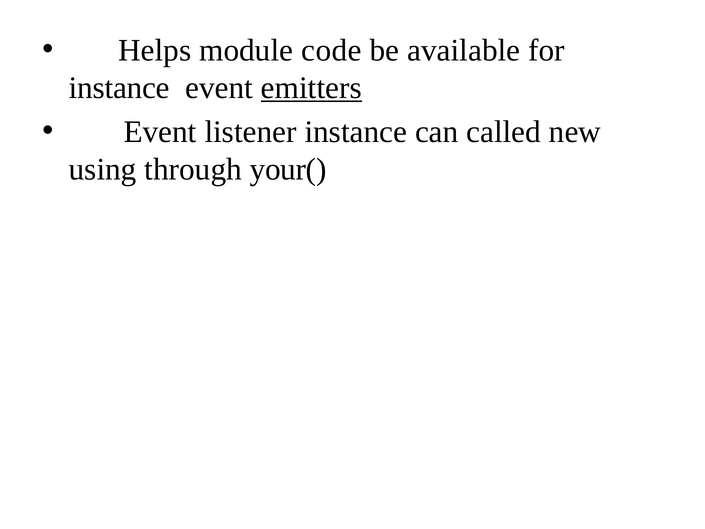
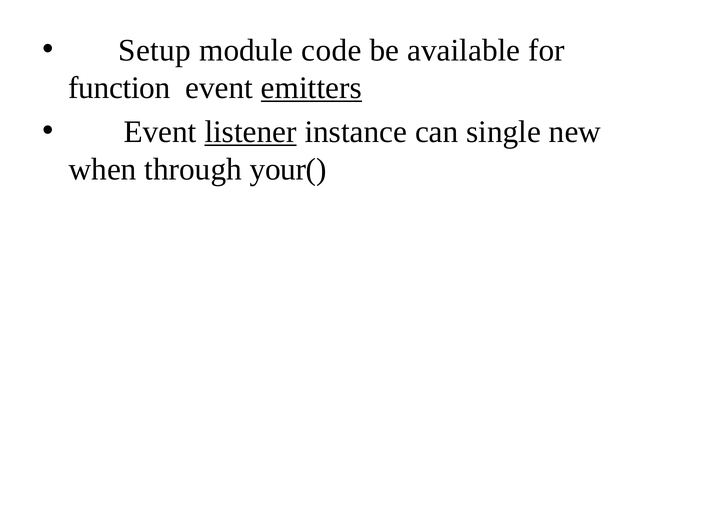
Helps: Helps -> Setup (155, 50)
instance: instance -> function (119, 88)
listener underline: none -> present (251, 132)
called: called -> single (504, 132)
using: using -> when (103, 169)
